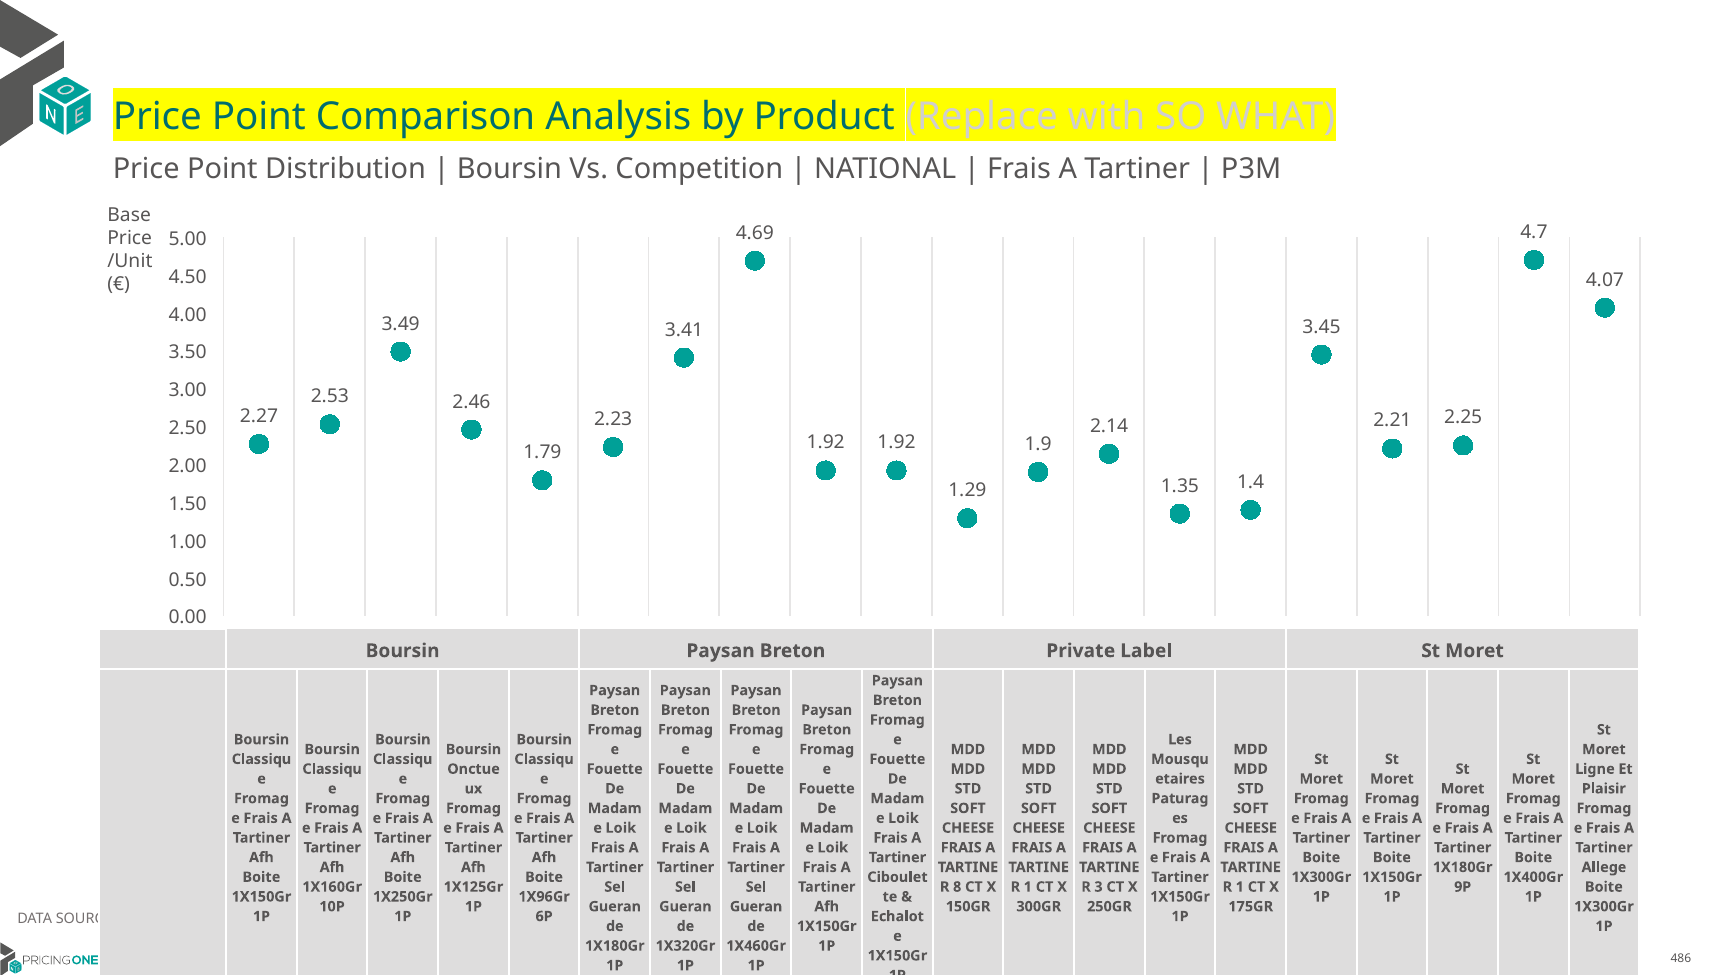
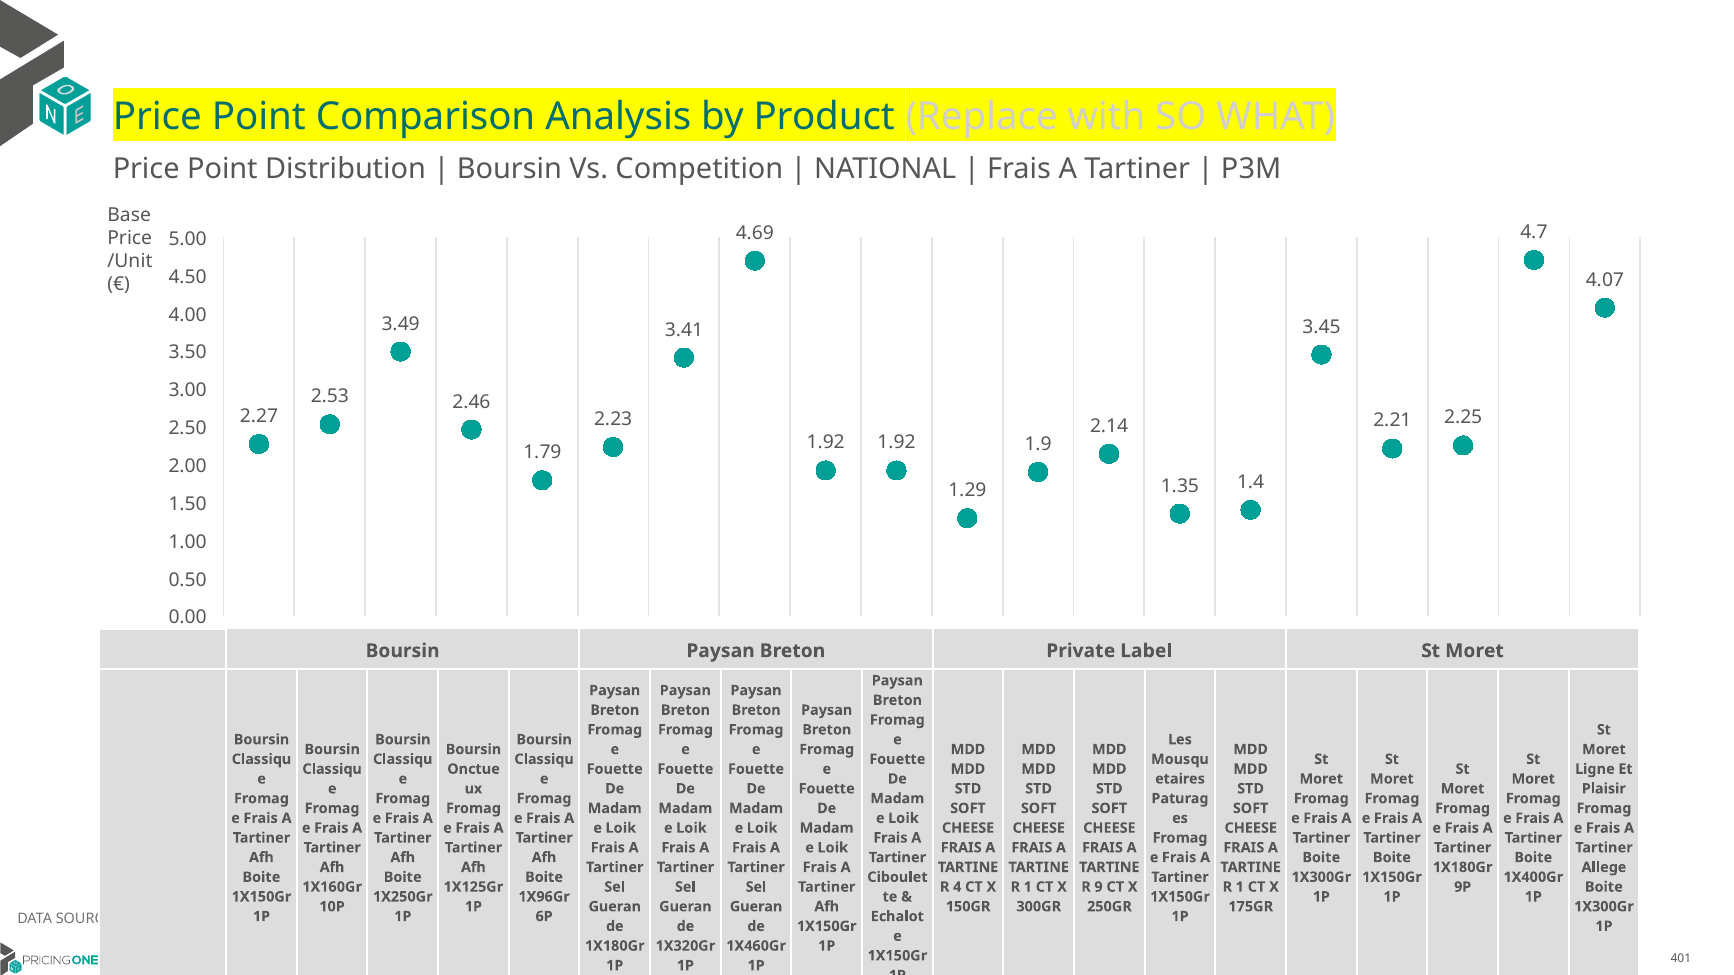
8: 8 -> 4 (957, 887)
3: 3 -> 9 (1098, 887)
486: 486 -> 401 (1681, 959)
